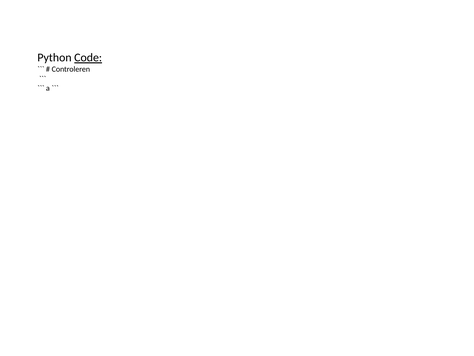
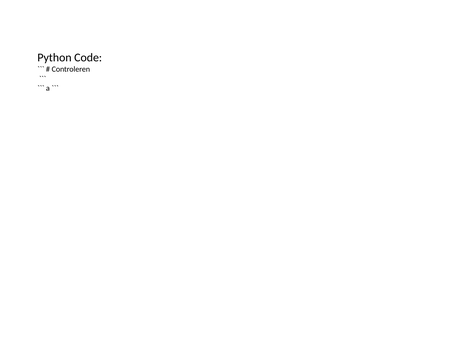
Code underline: present -> none (88, 58)
